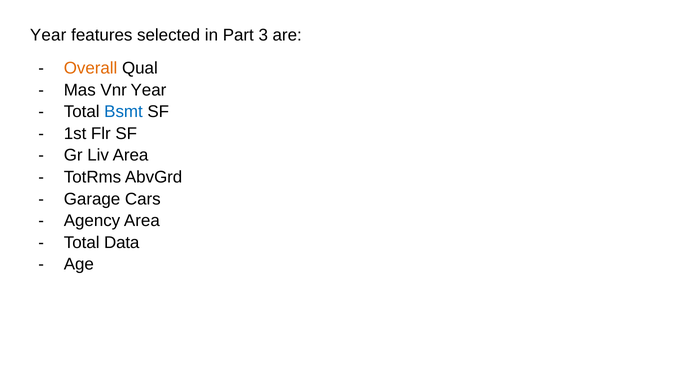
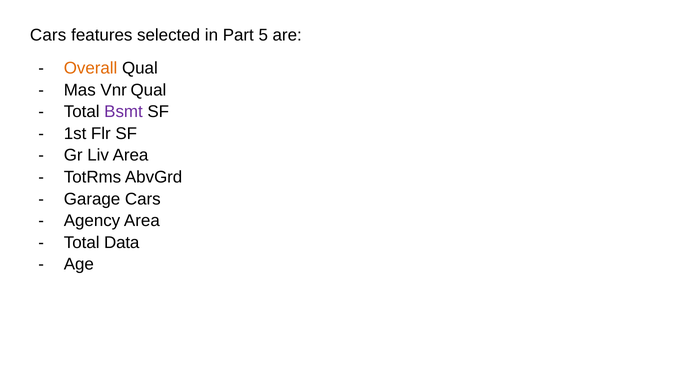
Year: Year -> Cars (48, 35)
3: 3 -> 5 (263, 35)
Vnr Year: Year -> Qual (148, 90)
Bsmt colour: blue -> purple (124, 112)
